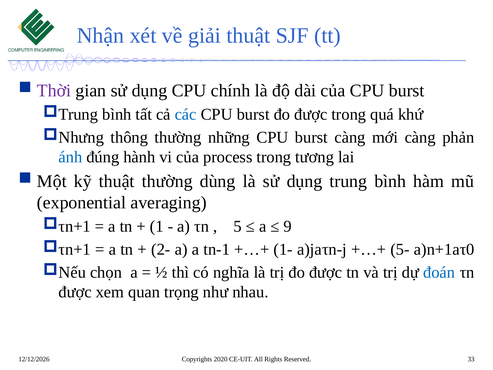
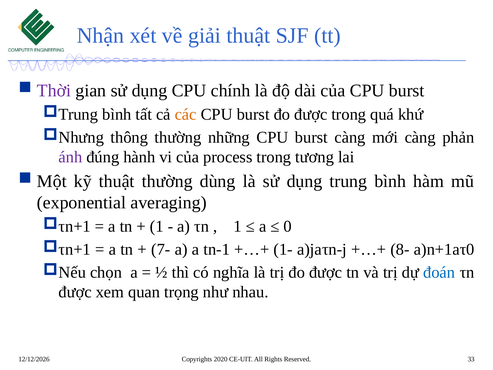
các colour: blue -> orange (186, 114)
ánh colour: blue -> purple (70, 157)
5: 5 -> 1 (238, 226)
9: 9 -> 0 (288, 226)
2-: 2- -> 7- (161, 249)
5-: 5- -> 8- (400, 249)
